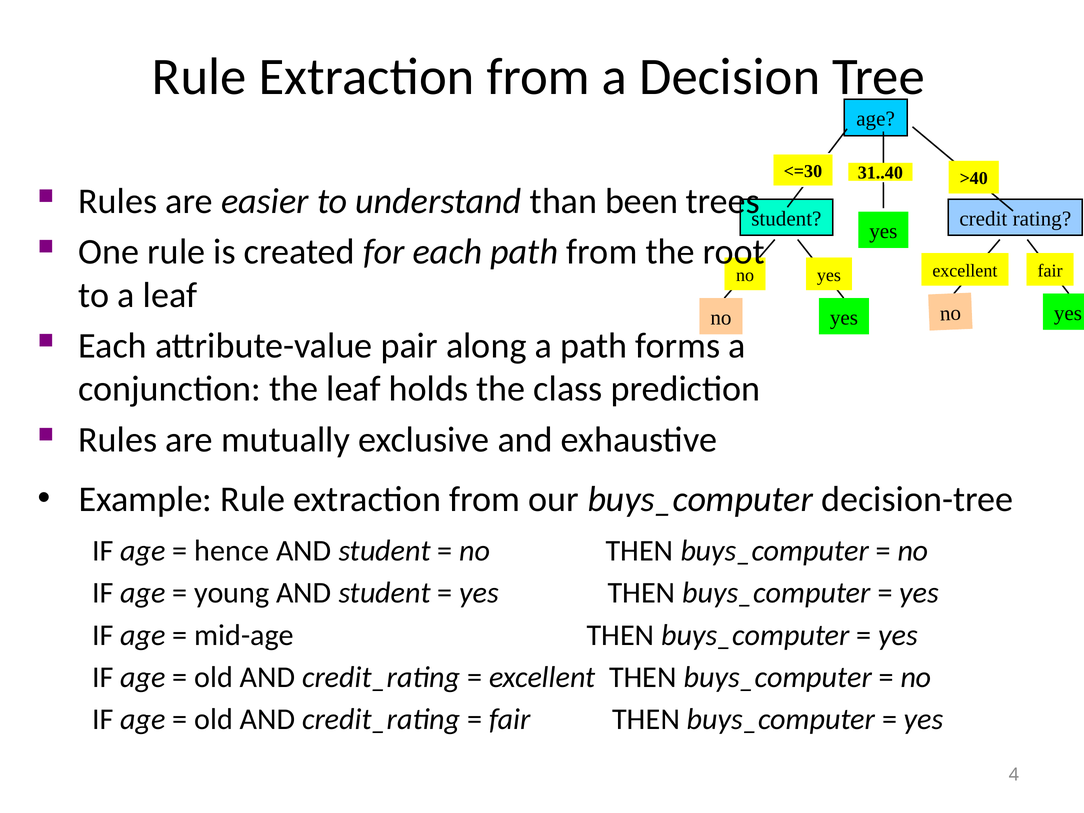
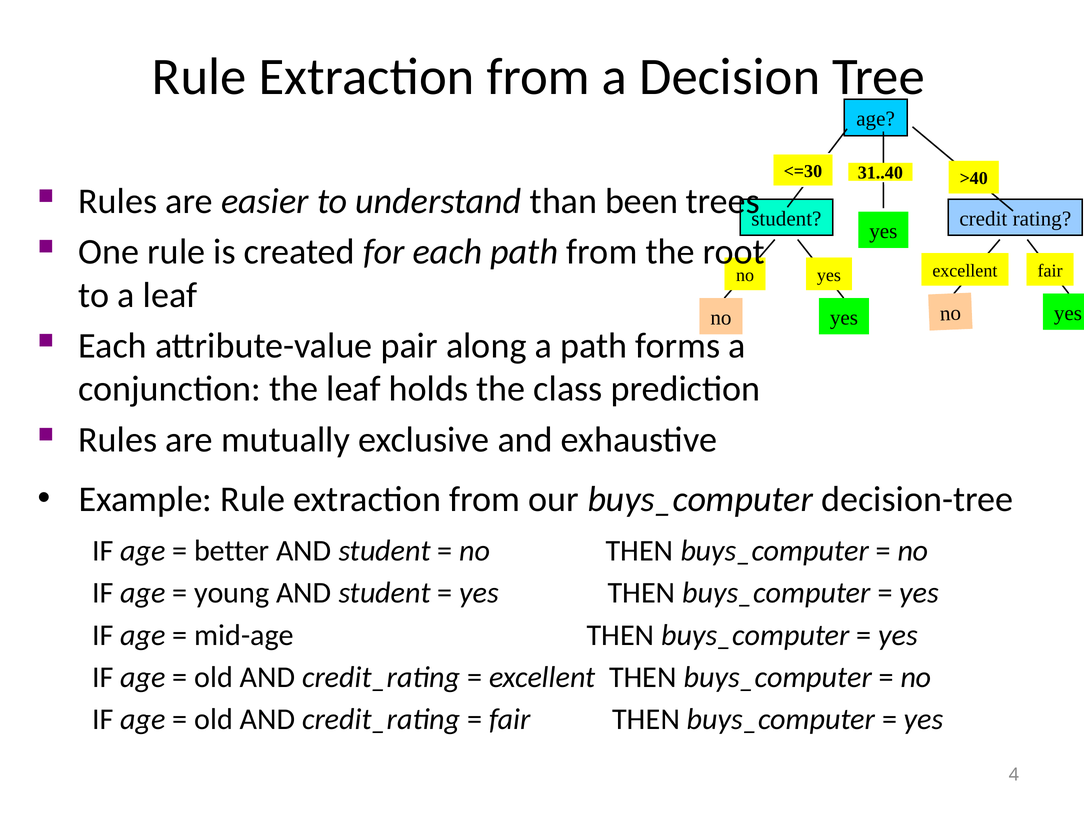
hence: hence -> better (232, 551)
